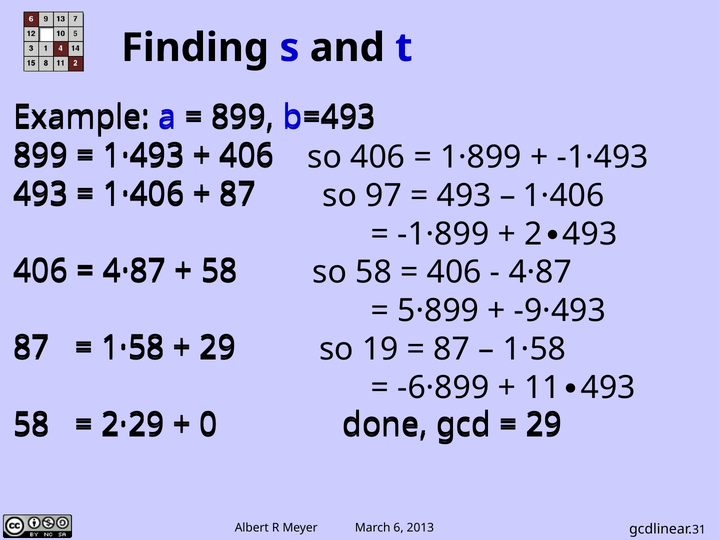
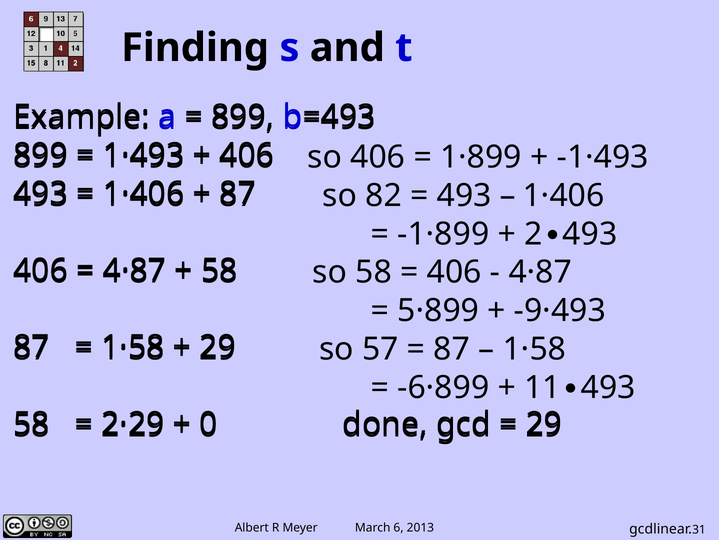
97: 97 -> 82 (384, 195)
19: 19 -> 57 (380, 349)
